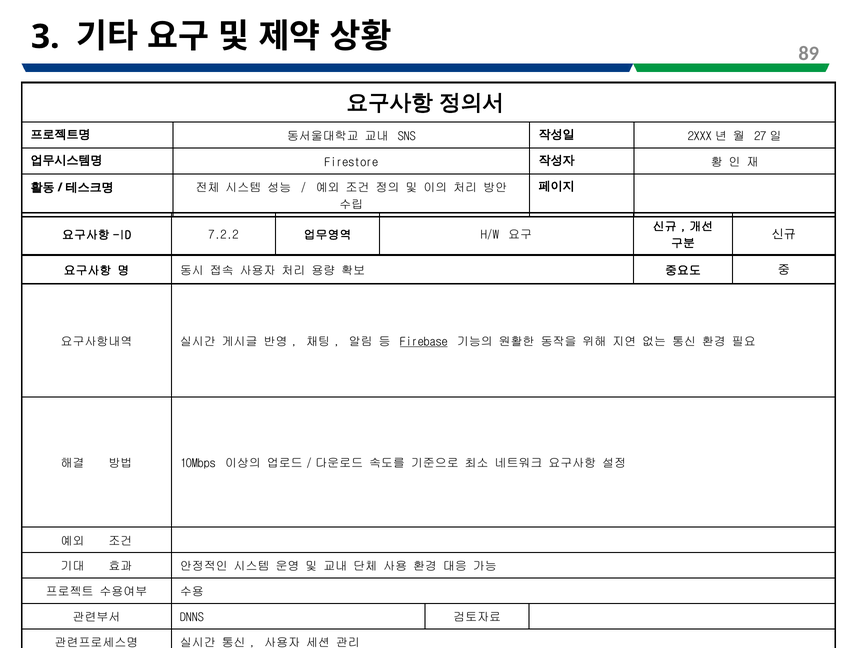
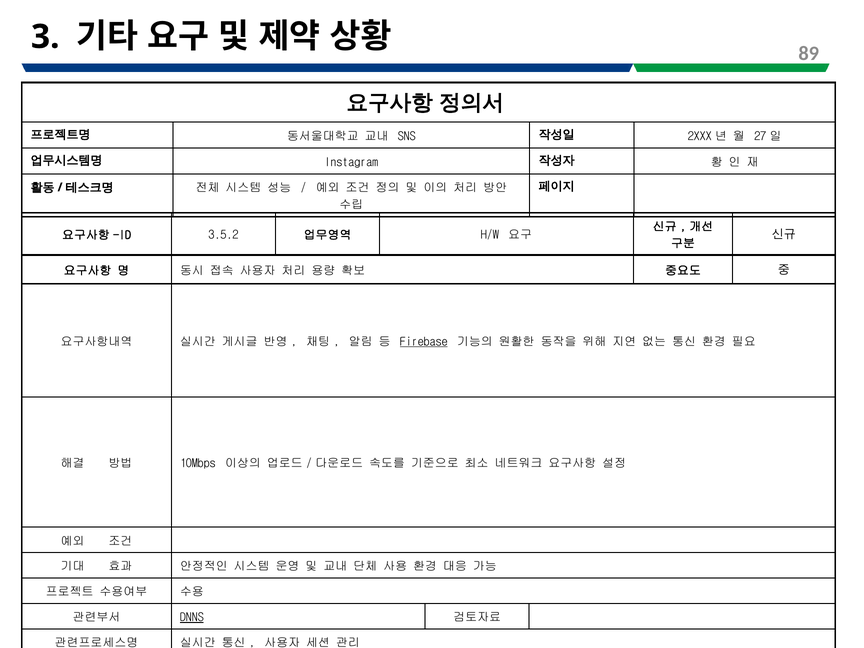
Firestore: Firestore -> Instagram (351, 162)
7.2.2: 7.2.2 -> 3.5.2 (223, 235)
DNNS underline: none -> present (192, 617)
